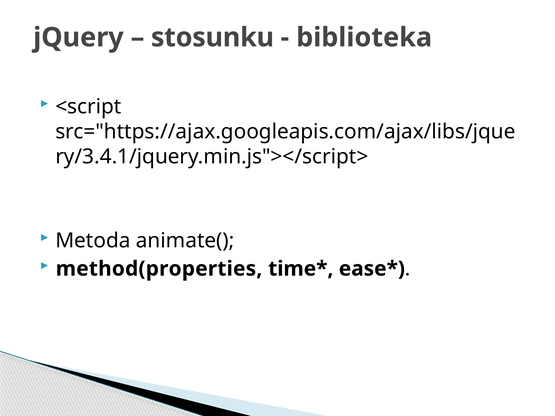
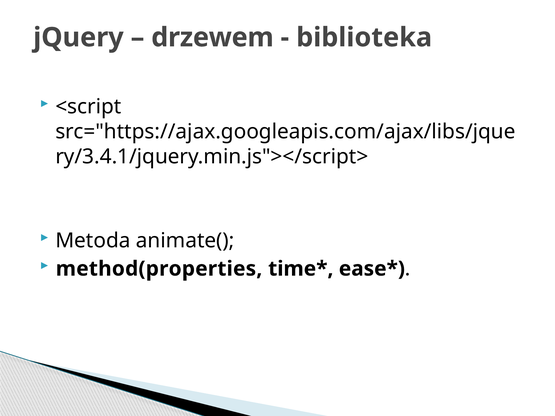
stosunku: stosunku -> drzewem (212, 37)
